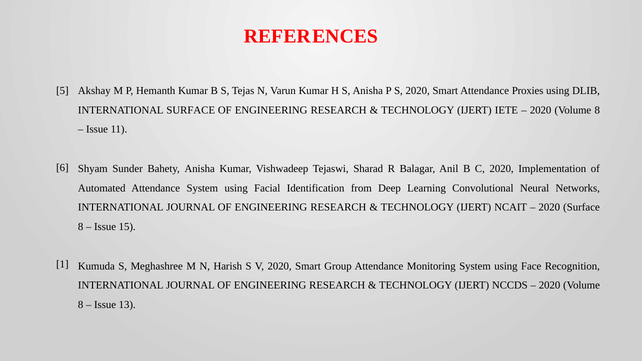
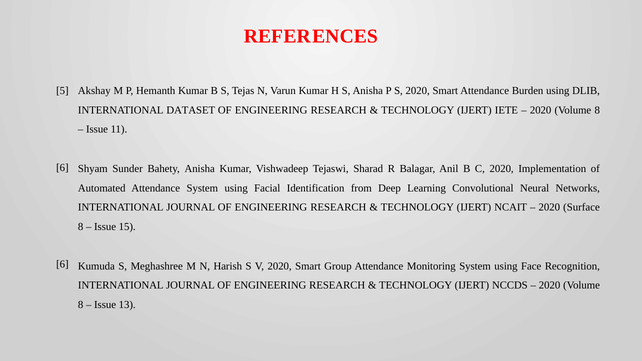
Proxies: Proxies -> Burden (528, 91)
INTERNATIONAL SURFACE: SURFACE -> DATASET (191, 110)
1: 1 -> 6 (62, 264)
